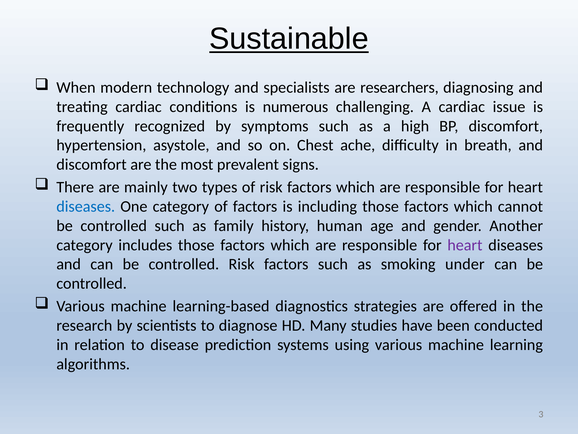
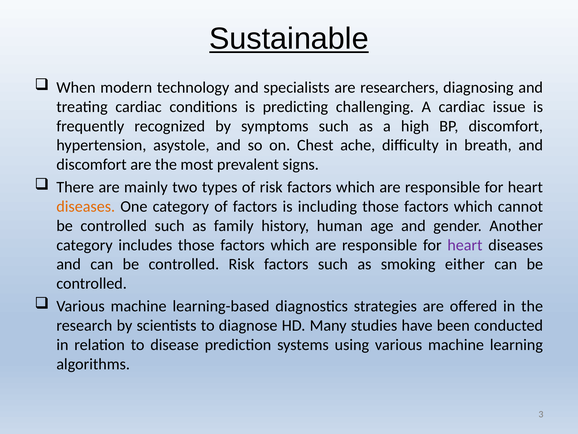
numerous: numerous -> predicting (295, 107)
diseases colour: blue -> orange (86, 206)
under: under -> either (465, 264)
